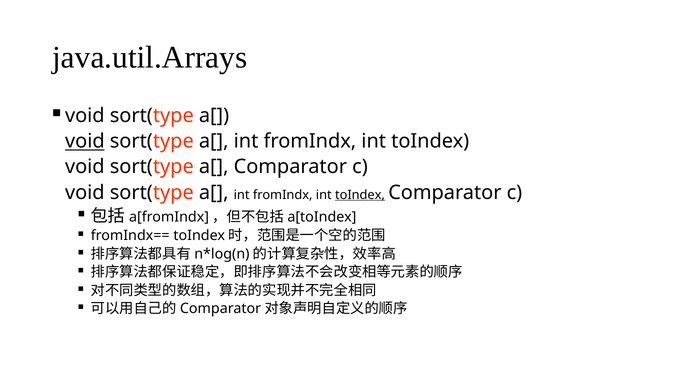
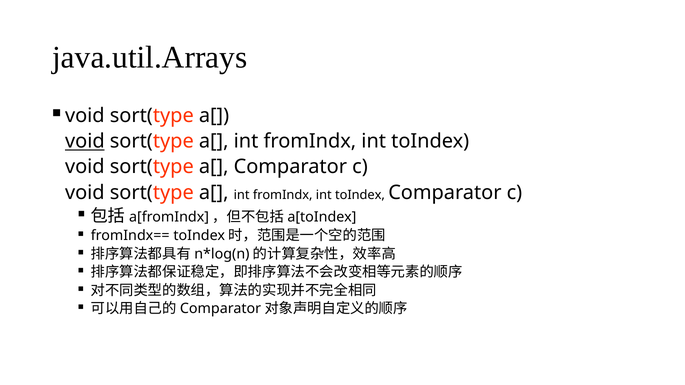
toIndex underline: present -> none (360, 195)
